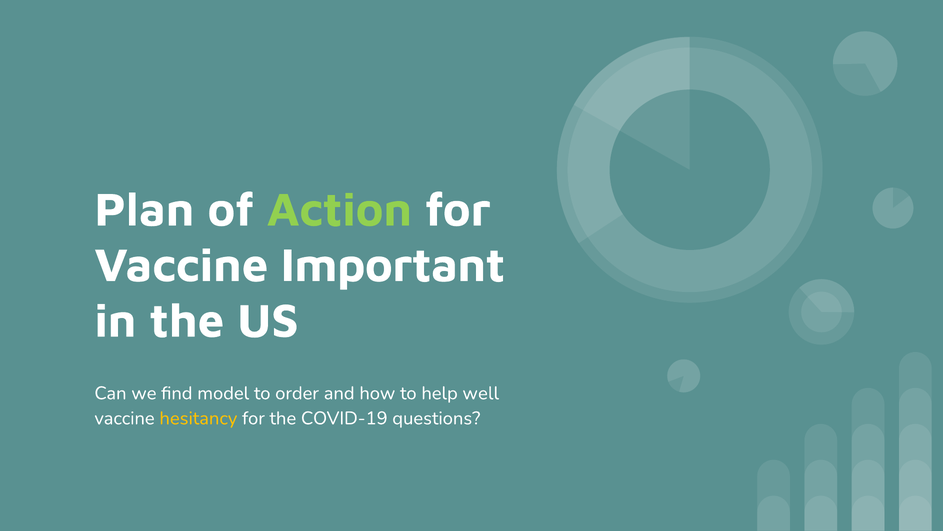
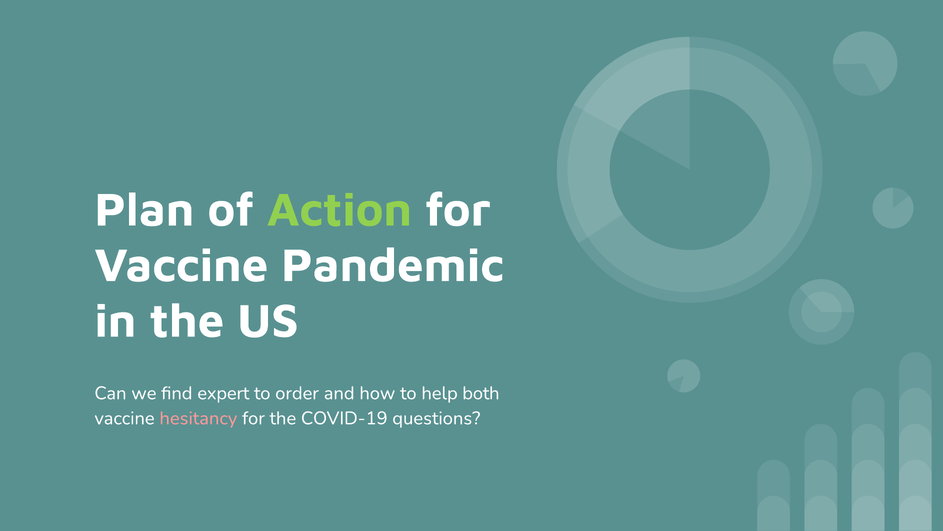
Important: Important -> Pandemic (393, 265)
model: model -> expert (223, 393)
well: well -> both (481, 393)
hesitancy colour: yellow -> pink (198, 418)
